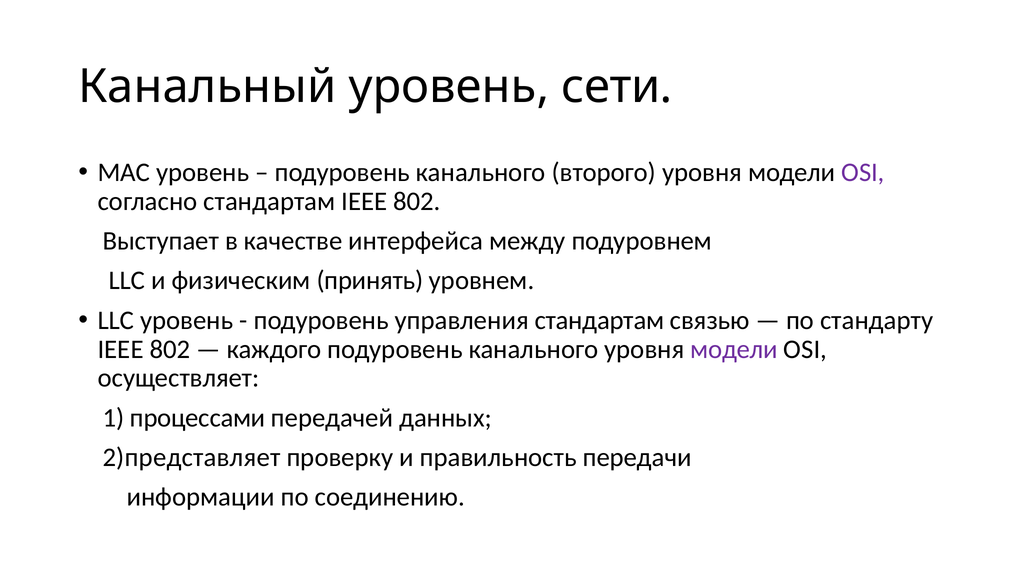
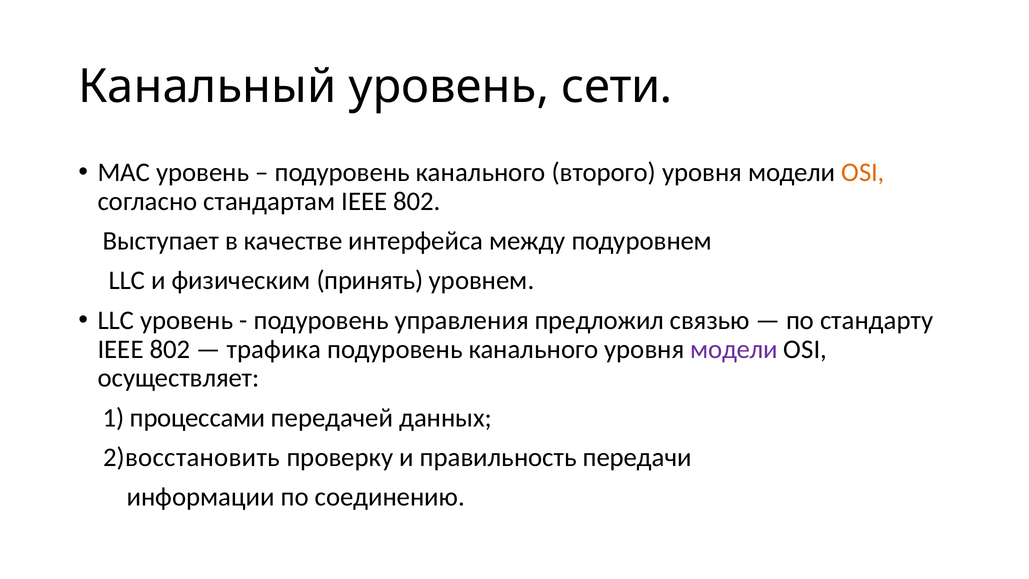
OSI colour: purple -> orange (863, 172)
управления стандартам: стандартам -> предложил (599, 320)
каждого: каждого -> трафика (274, 349)
2)представляет: 2)представляет -> 2)восстановить (191, 457)
